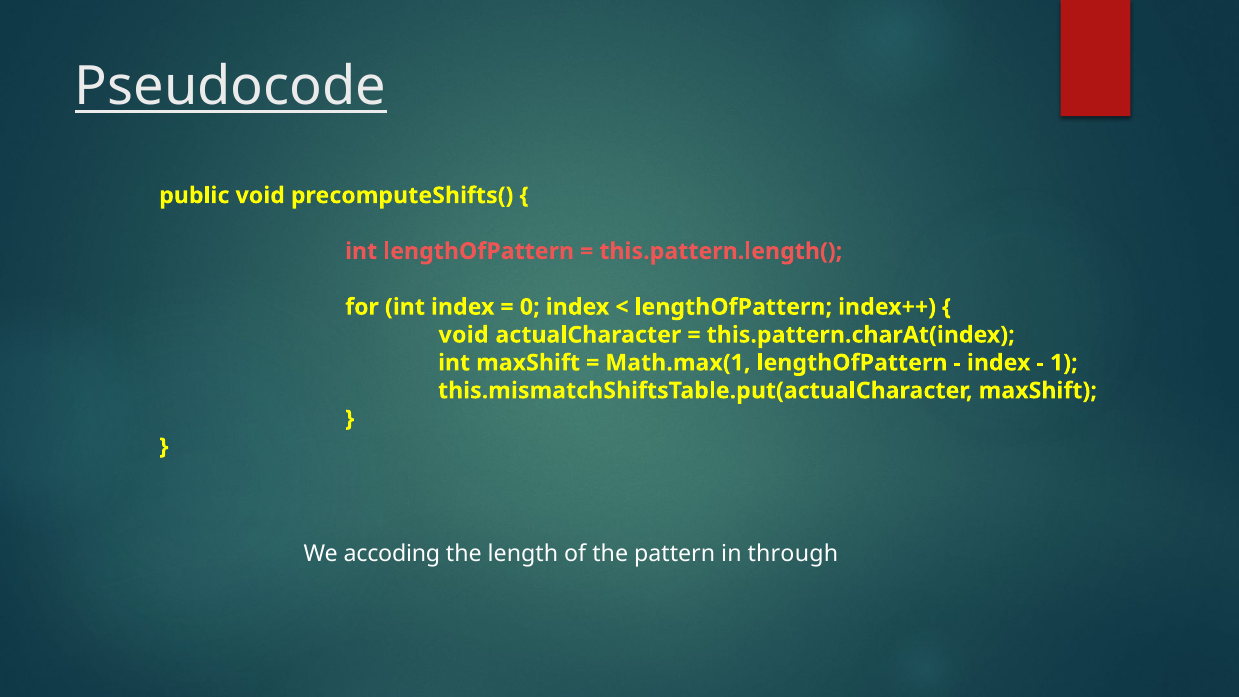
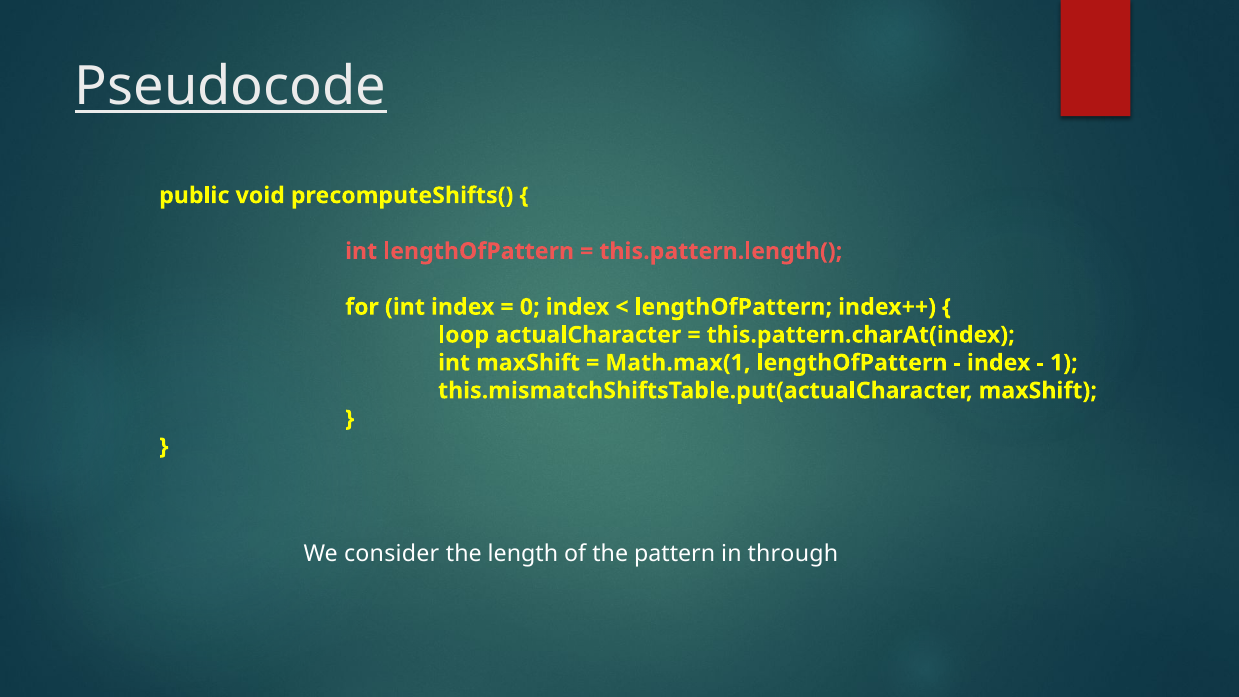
void: void -> loop (464, 335)
accoding: accoding -> consider (392, 554)
